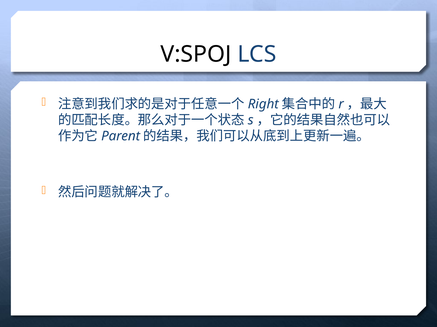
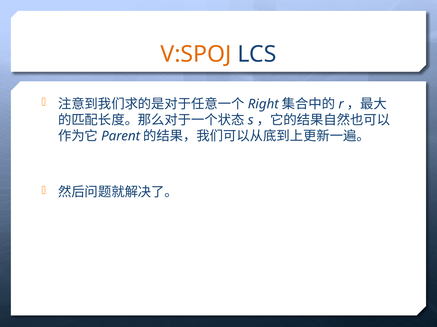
V:SPOJ colour: black -> orange (196, 54)
